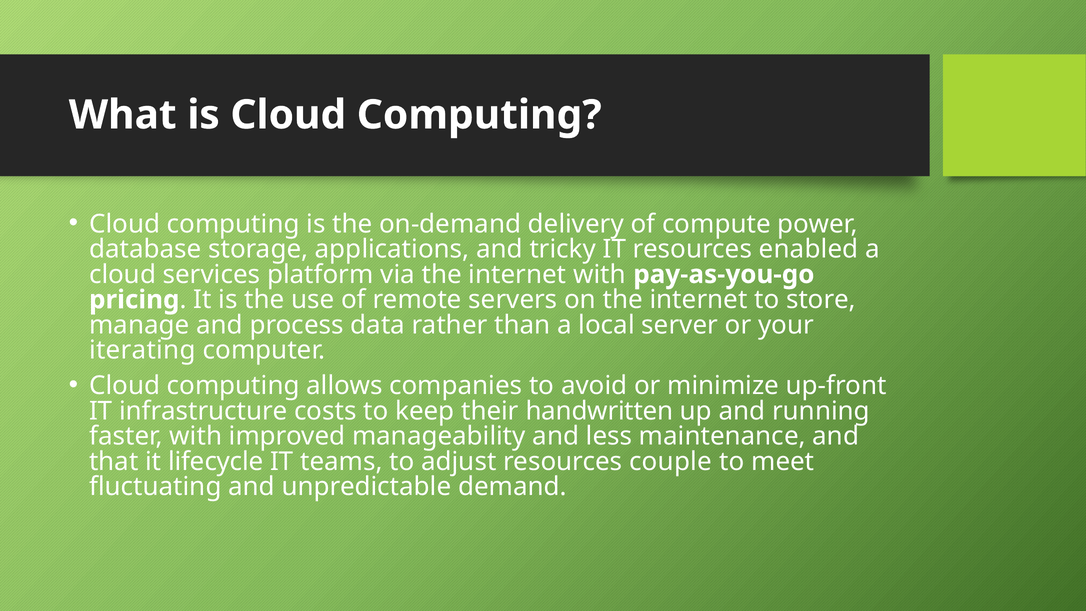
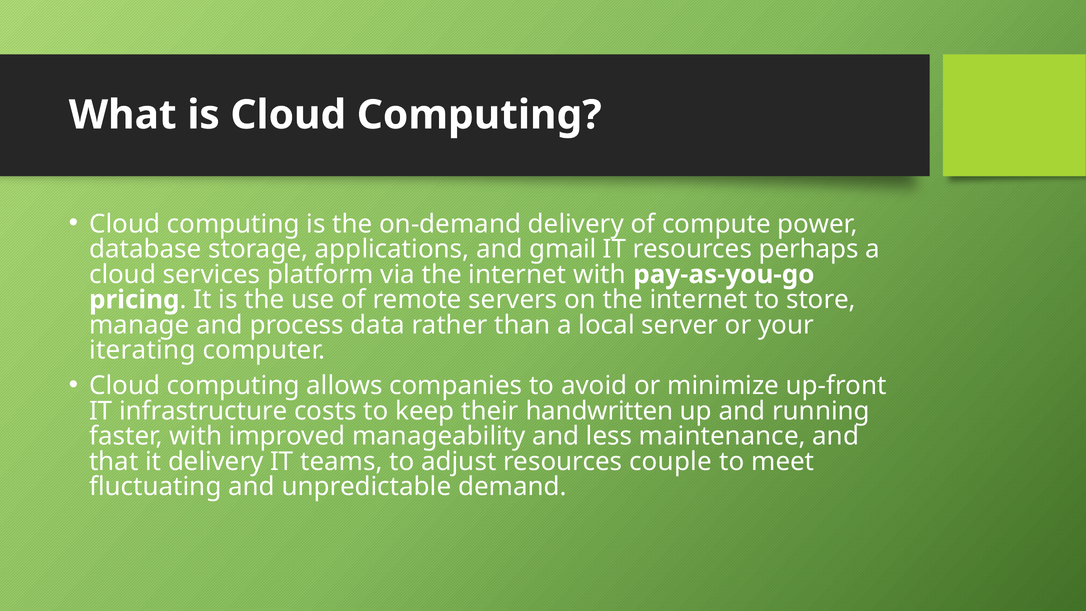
tricky: tricky -> gmail (563, 249)
enabled: enabled -> perhaps (809, 249)
it lifecycle: lifecycle -> delivery (216, 461)
